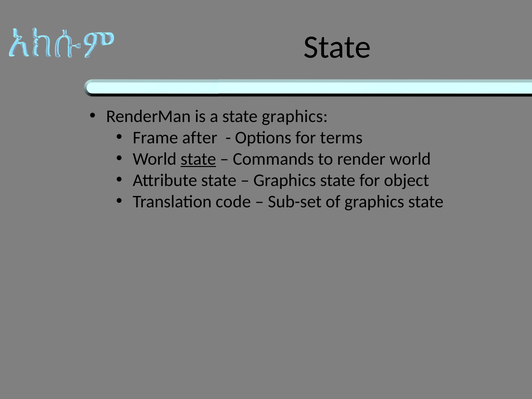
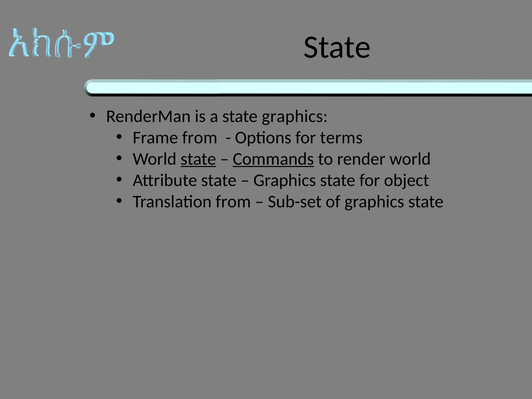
Frame after: after -> from (200, 138)
Commands underline: none -> present (273, 159)
Translation code: code -> from (233, 202)
